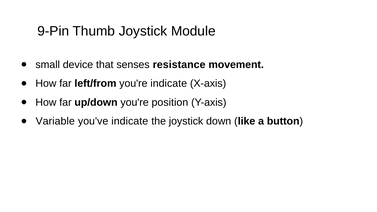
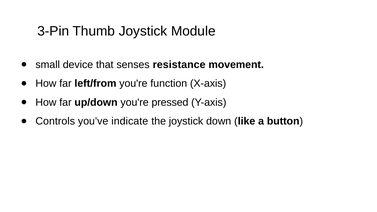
9-Pin: 9-Pin -> 3-Pin (53, 31)
you're indicate: indicate -> function (169, 83)
position: position -> pressed (170, 102)
Variable: Variable -> Controls (55, 121)
